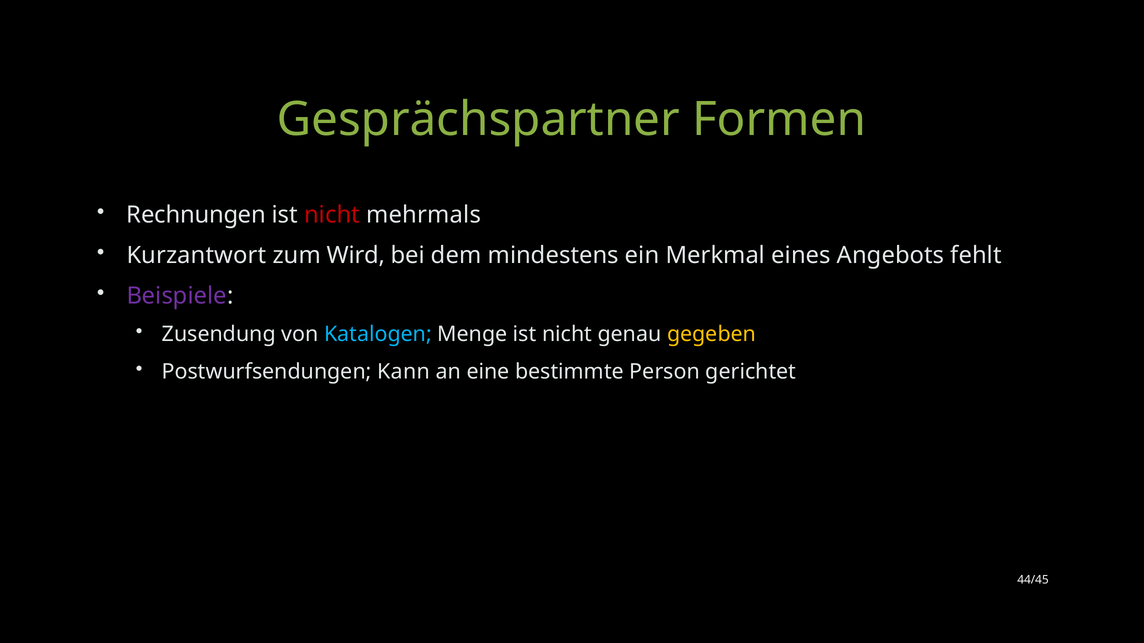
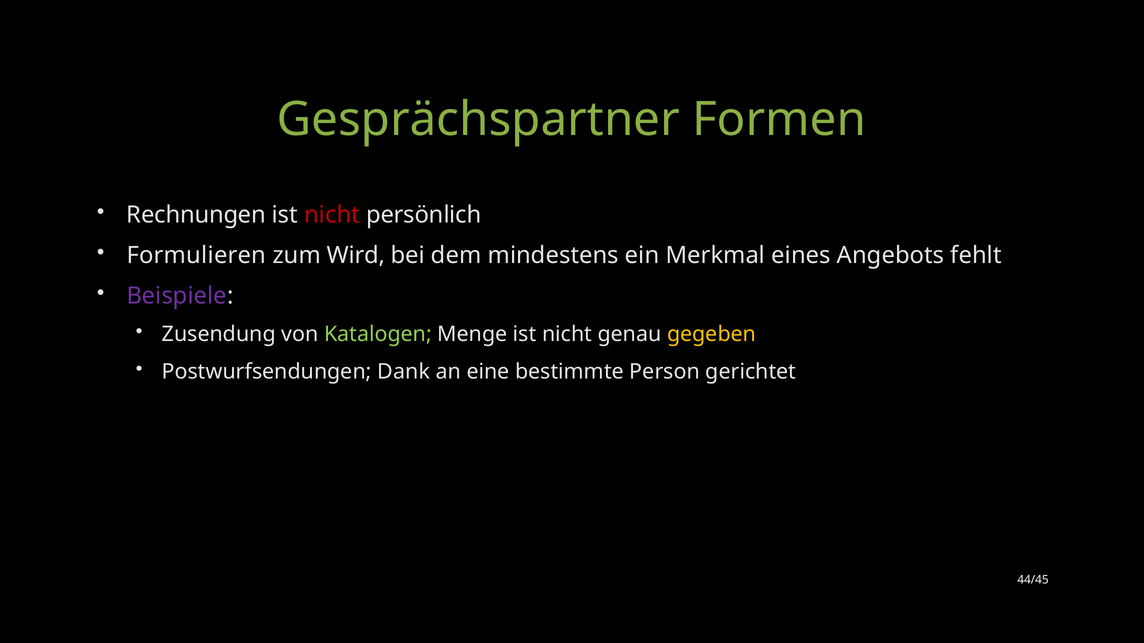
mehrmals: mehrmals -> persönlich (424, 215)
Kurzantwort: Kurzantwort -> Formulieren (196, 256)
Katalogen colour: light blue -> light green (378, 335)
Kann: Kann -> Dank (404, 372)
